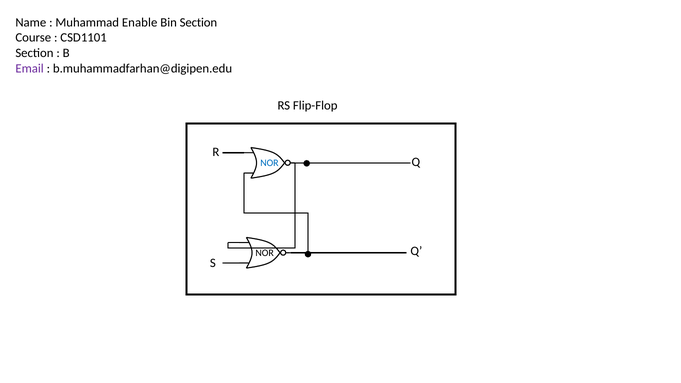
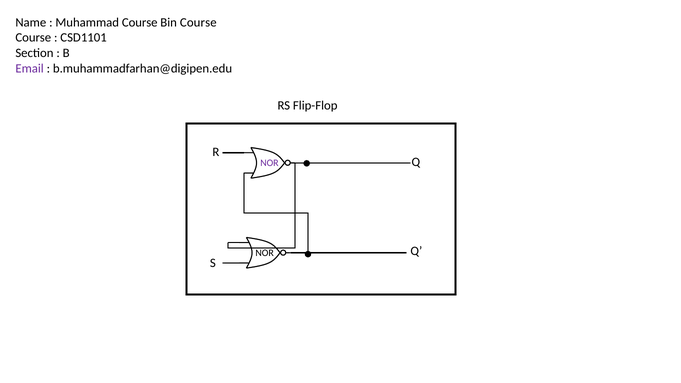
Muhammad Enable: Enable -> Course (140, 22)
Bin Section: Section -> Course (198, 22)
NOR colour: blue -> purple (269, 163)
